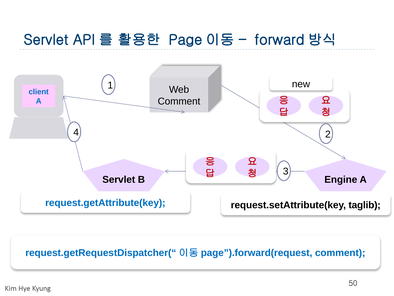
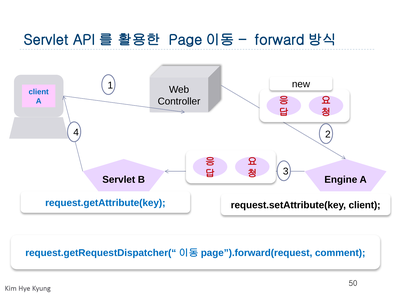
Comment: Comment -> Controller (179, 101)
request.setAttribute(key taglib: taglib -> client (365, 205)
